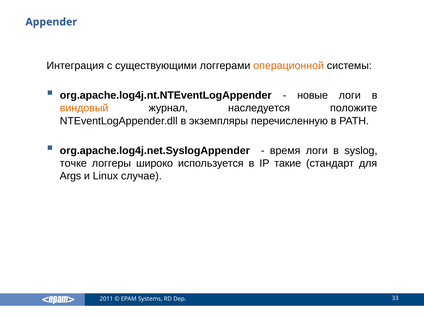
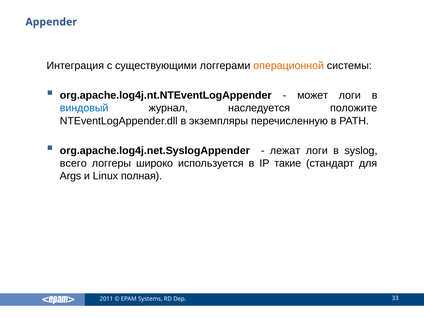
новые: новые -> может (313, 95)
виндовый colour: orange -> blue (84, 108)
время: время -> лежат (285, 151)
точке: точке -> всего (73, 163)
случае: случае -> полная (141, 176)
